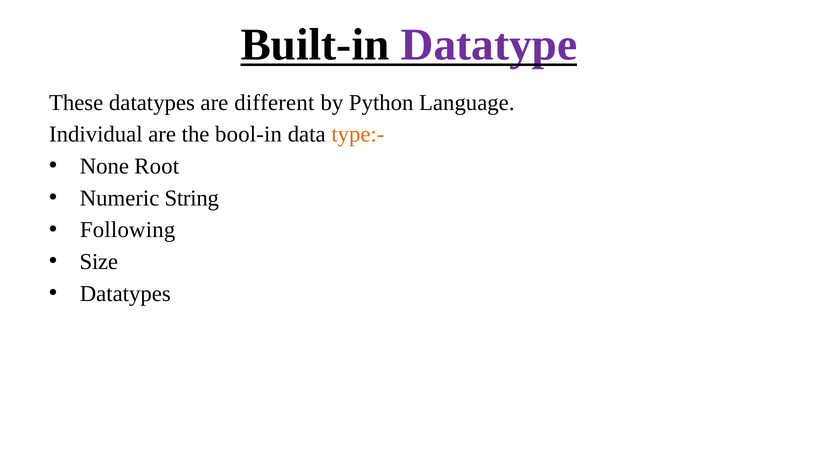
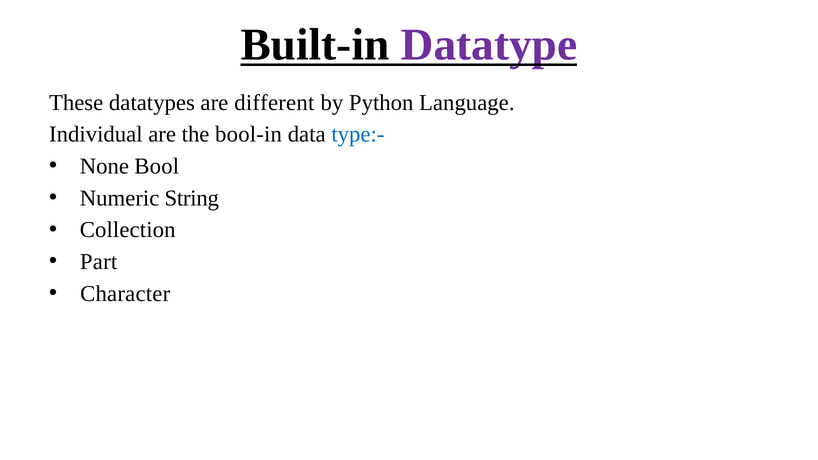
type:- colour: orange -> blue (358, 134)
Root: Root -> Bool (157, 166)
Following: Following -> Collection (128, 230)
Size: Size -> Part (99, 262)
Datatypes: Datatypes -> Character (125, 294)
